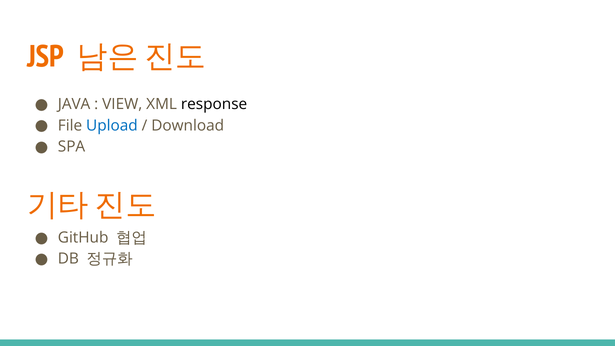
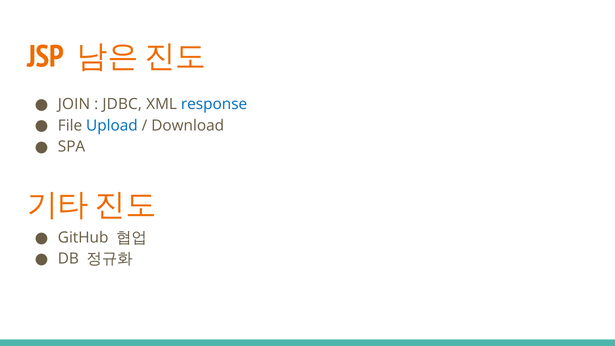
JAVA: JAVA -> JOIN (74, 104)
VIEW: VIEW -> JDBC (122, 104)
response colour: black -> blue (214, 104)
